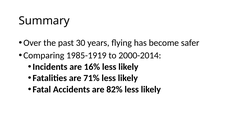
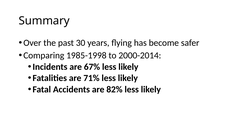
1985-1919: 1985-1919 -> 1985-1998 (86, 55)
16%: 16% -> 67% (92, 66)
